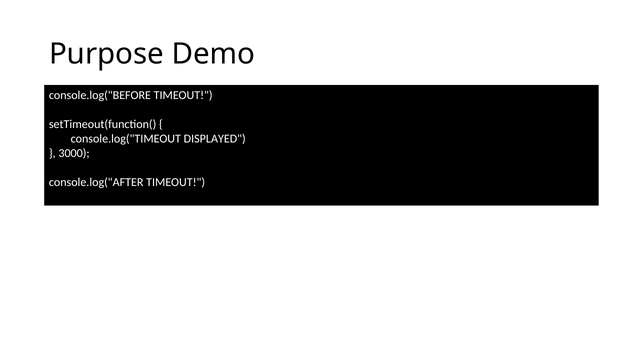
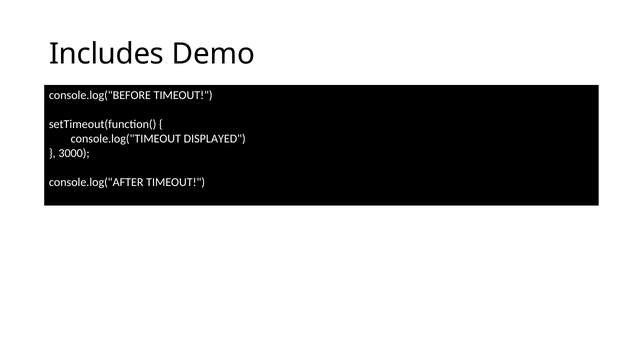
Purpose: Purpose -> Includes (107, 54)
